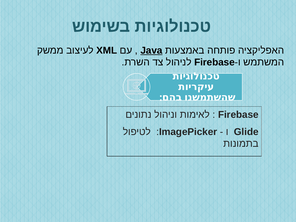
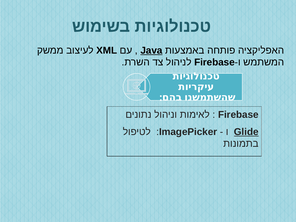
Glide underline: none -> present (246, 132)
